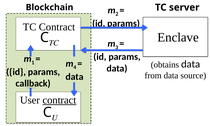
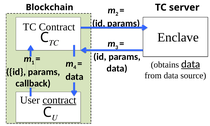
data underline: none -> present (191, 64)
